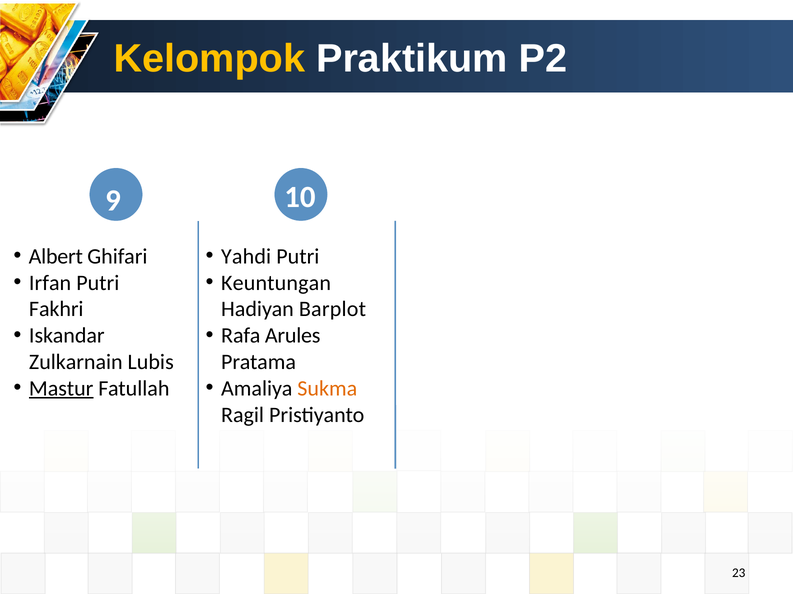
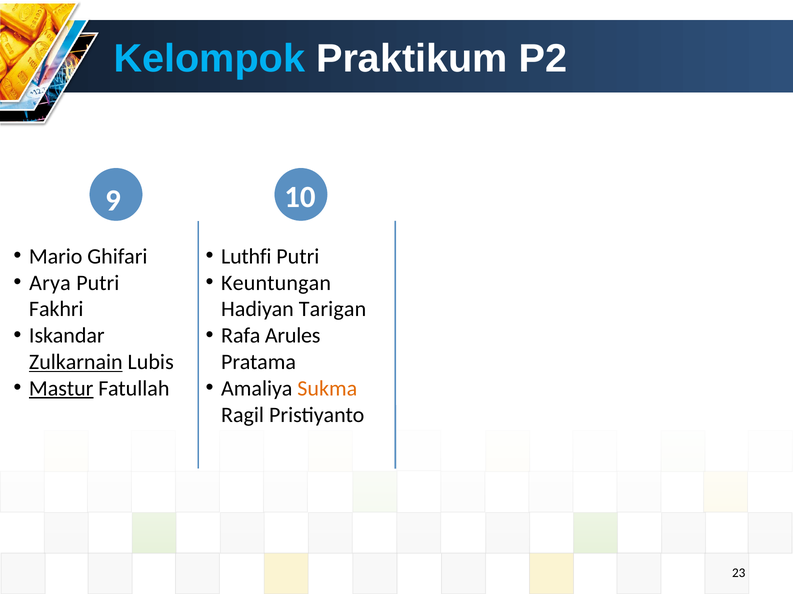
Kelompok colour: yellow -> light blue (209, 59)
Albert: Albert -> Mario (56, 257)
Yahdi: Yahdi -> Luthfi (246, 257)
Irfan: Irfan -> Arya (50, 283)
Barplot: Barplot -> Tarigan (333, 310)
Zulkarnain underline: none -> present (76, 362)
